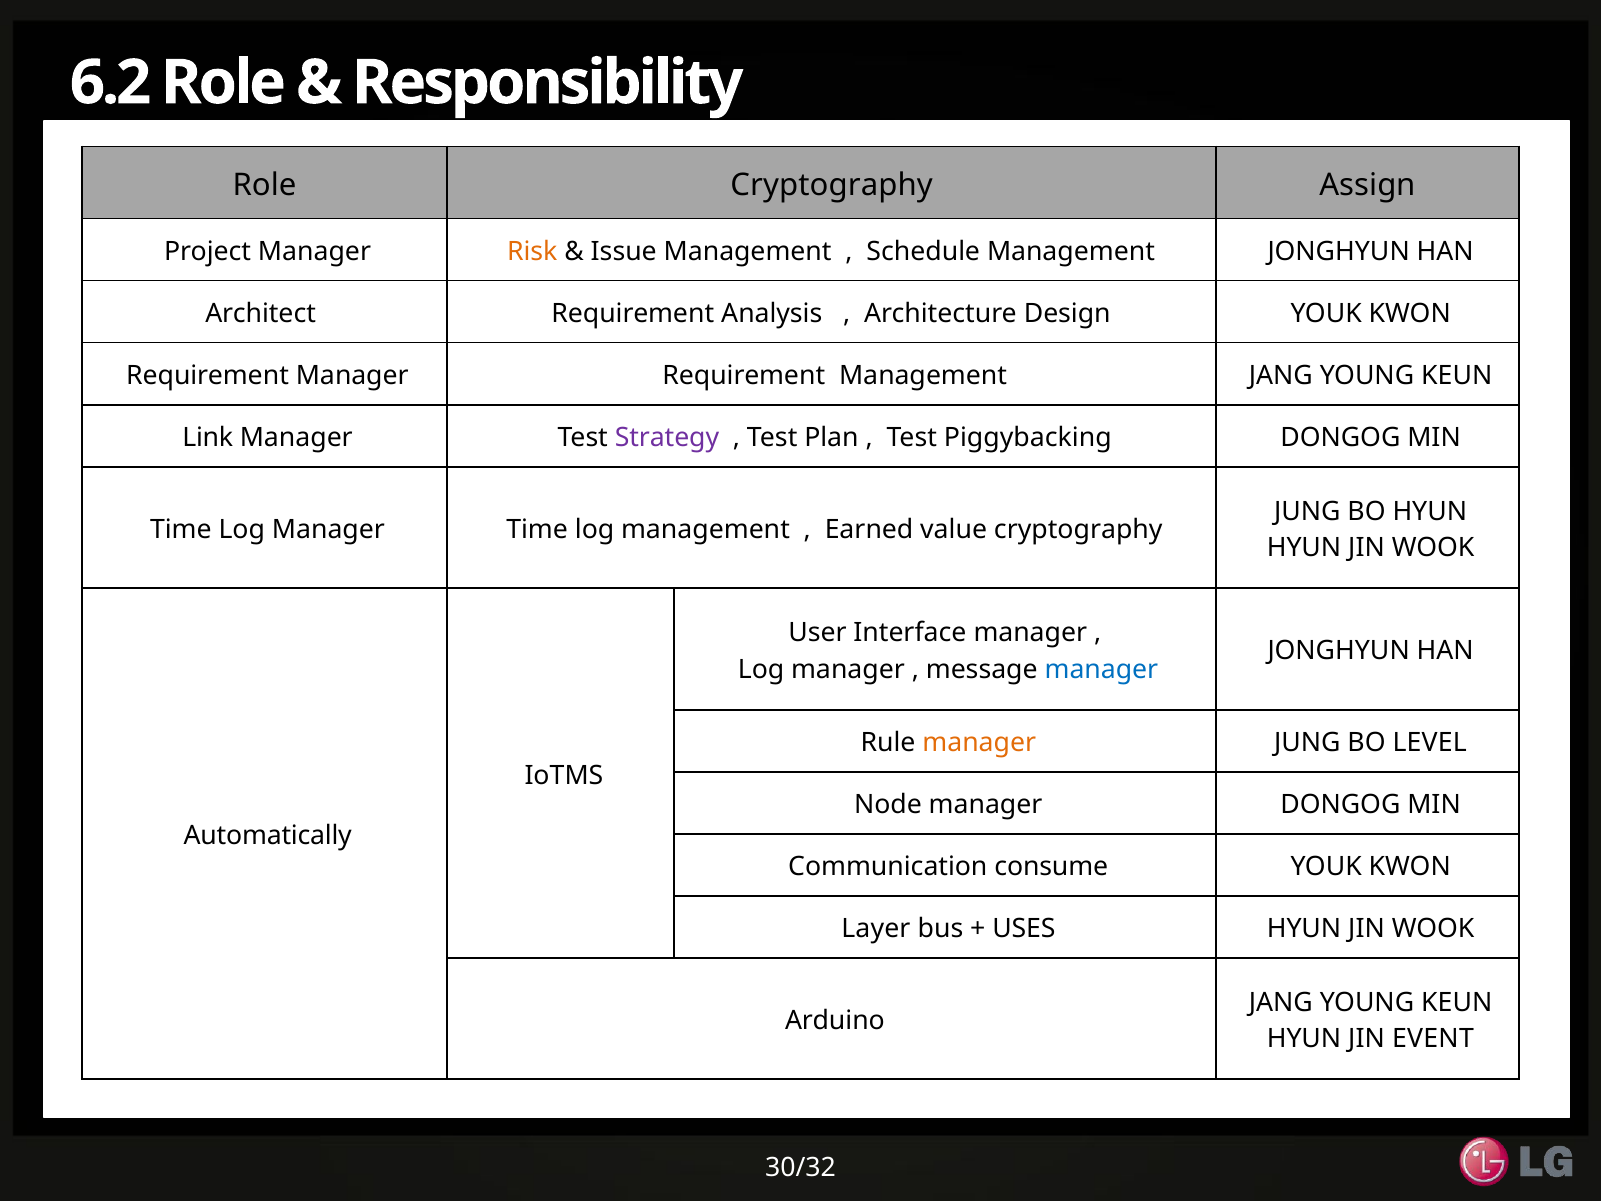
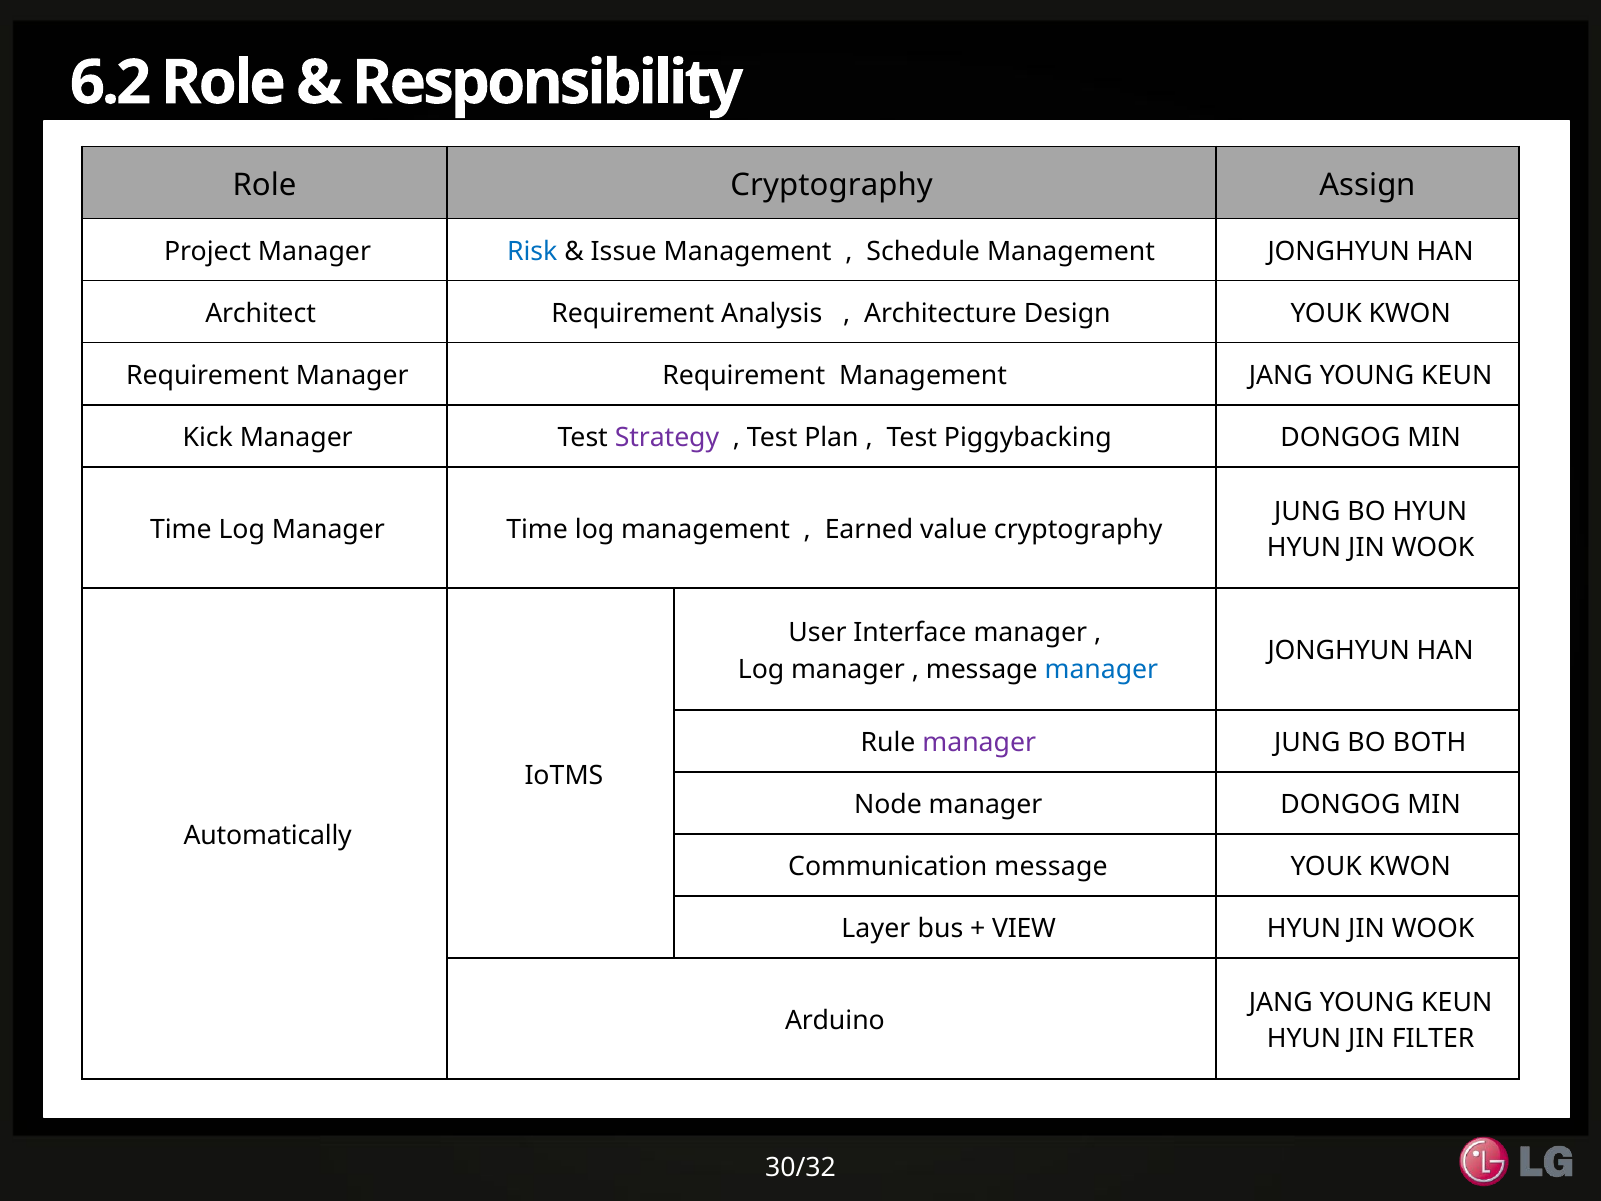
Risk colour: orange -> blue (532, 252)
Link: Link -> Kick (208, 438)
manager colour: orange -> purple (979, 743)
LEVEL: LEVEL -> BOTH (1430, 743)
Communication consume: consume -> message (1051, 867)
USES: USES -> VIEW (1024, 929)
EVENT: EVENT -> FILTER (1433, 1039)
